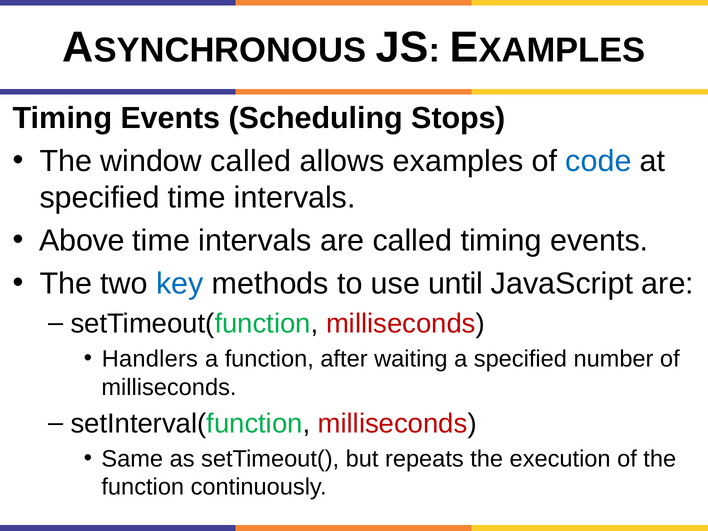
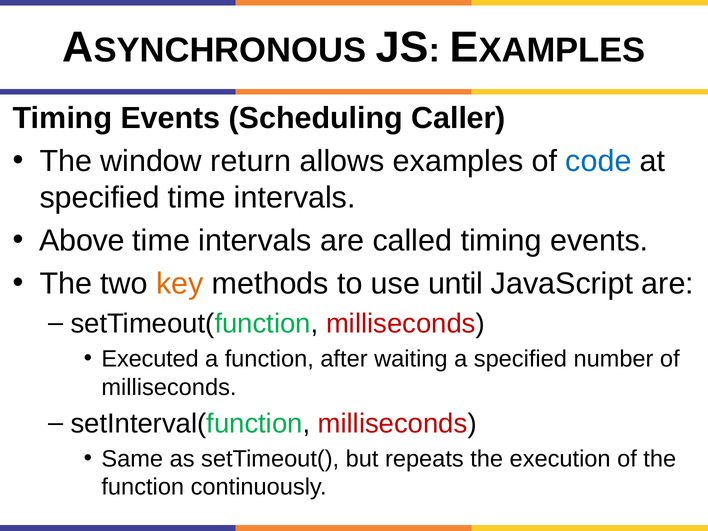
Stops: Stops -> Caller (459, 118)
window called: called -> return (251, 161)
key colour: blue -> orange (180, 284)
Handlers: Handlers -> Executed (150, 359)
